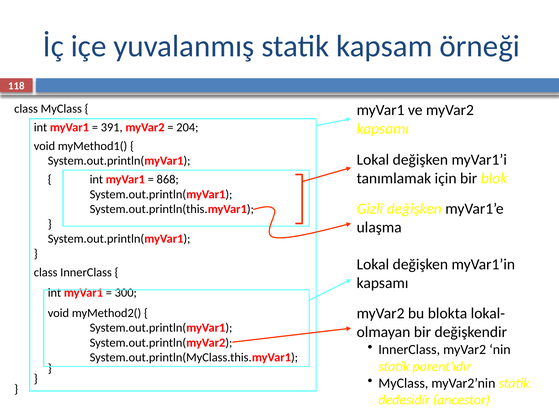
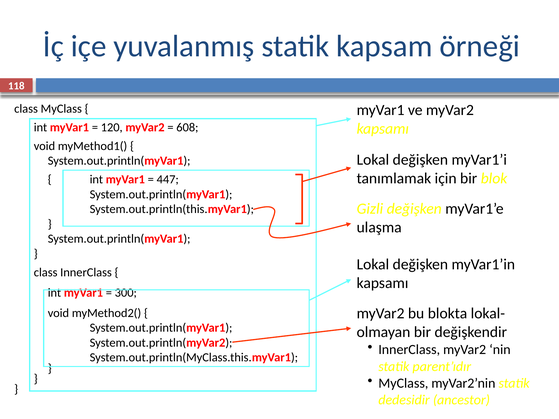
391: 391 -> 120 (112, 127)
204: 204 -> 608 (187, 127)
868: 868 -> 447 (168, 180)
